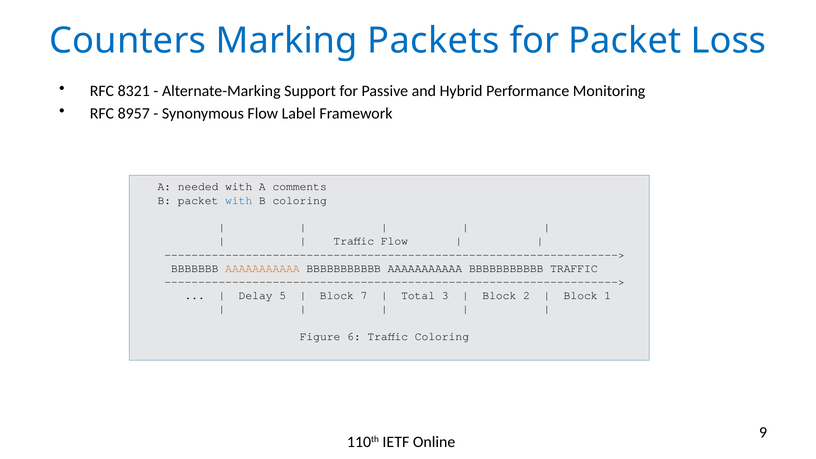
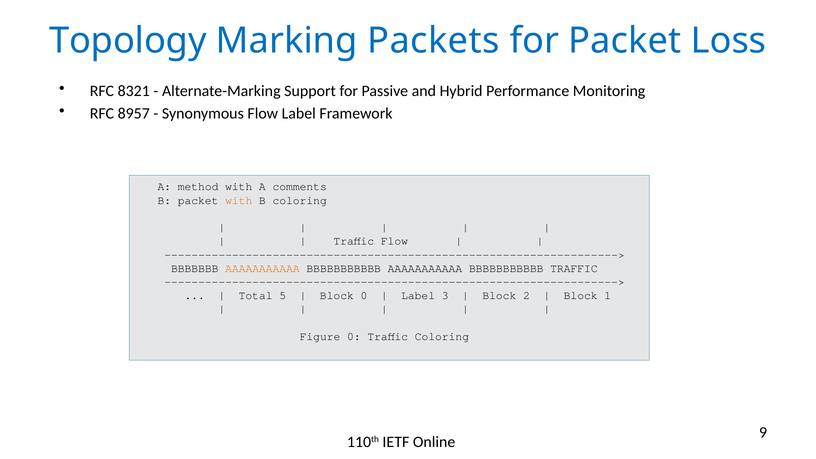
Counters: Counters -> Topology (128, 41)
needed: needed -> method (198, 187)
with colour: blue -> orange (239, 200)
Delay: Delay -> Total (256, 296)
Block 7: 7 -> 0 (364, 296)
Total: Total -> Label (418, 296)
Figure 6: 6 -> 0 (354, 337)
